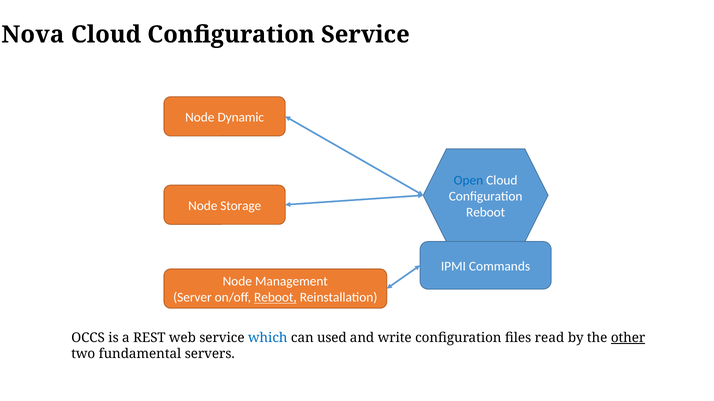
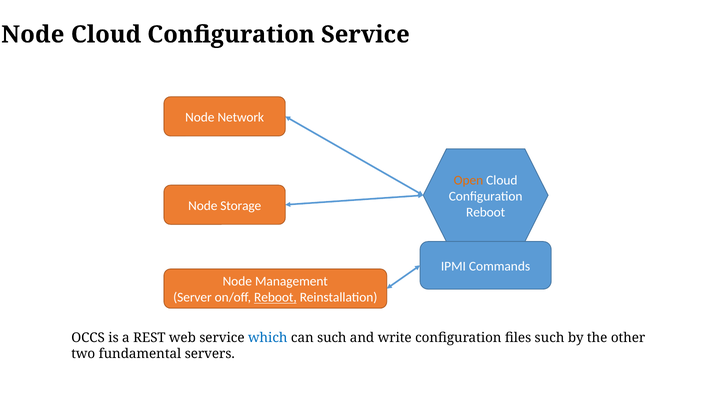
Nova: Nova -> Node (33, 35)
Dynamic: Dynamic -> Network (241, 117)
Open colour: blue -> orange (468, 180)
can used: used -> such (332, 338)
files read: read -> such (550, 338)
other underline: present -> none (628, 338)
